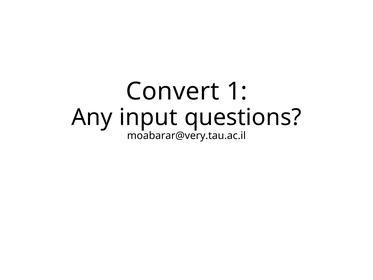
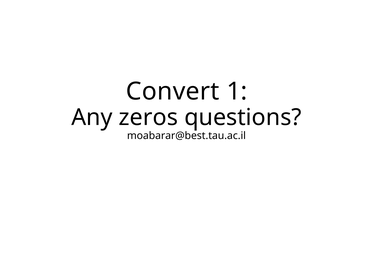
input: input -> zeros (148, 117)
moabarar@very.tau.ac.il: moabarar@very.tau.ac.il -> moabarar@best.tau.ac.il (186, 136)
